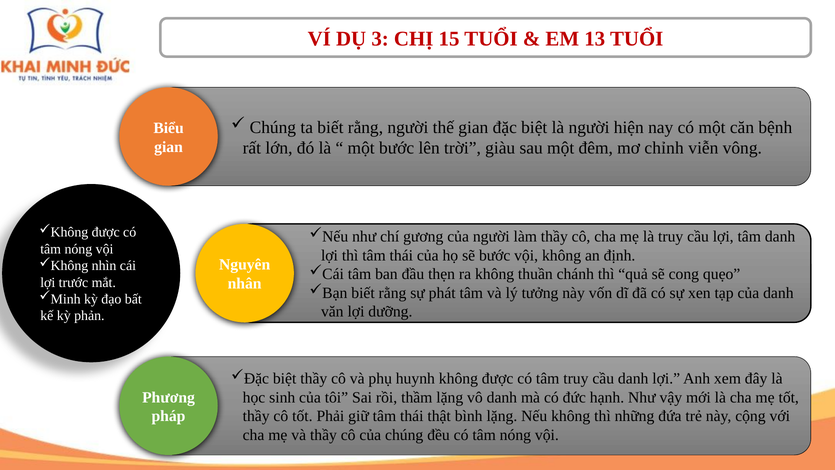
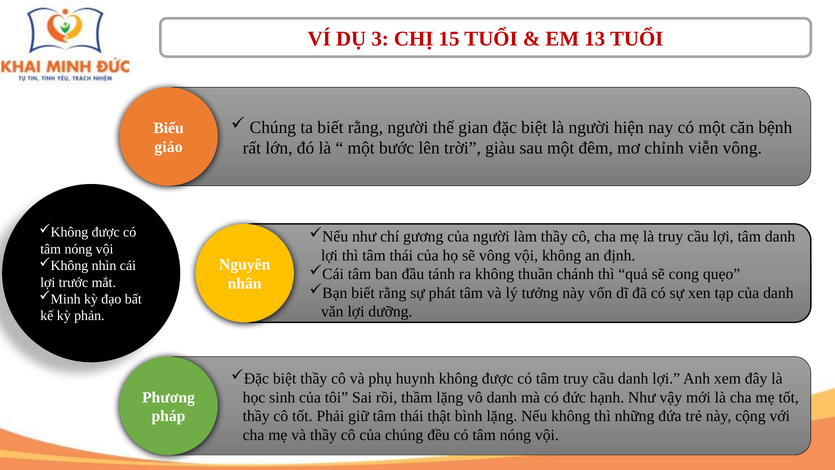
gian: gian -> giáo (168, 147)
sẽ bước: bước -> vông (495, 255)
thẹn: thẹn -> tánh (442, 274)
